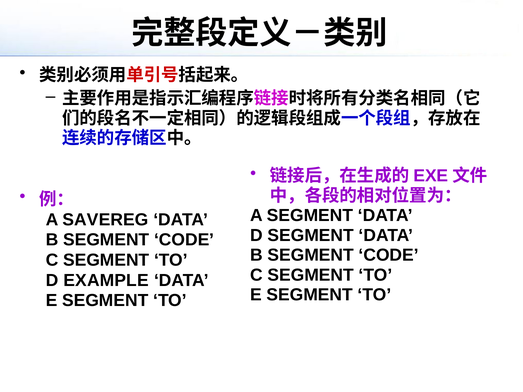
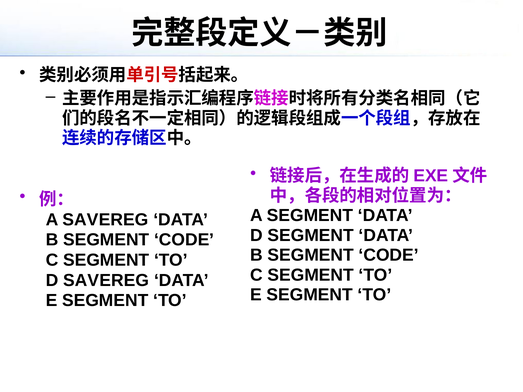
D EXAMPLE: EXAMPLE -> SAVEREG (106, 280)
